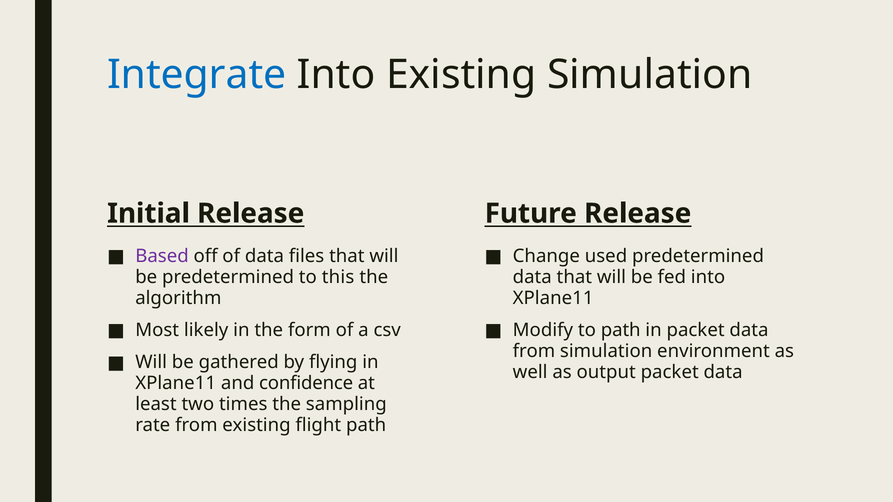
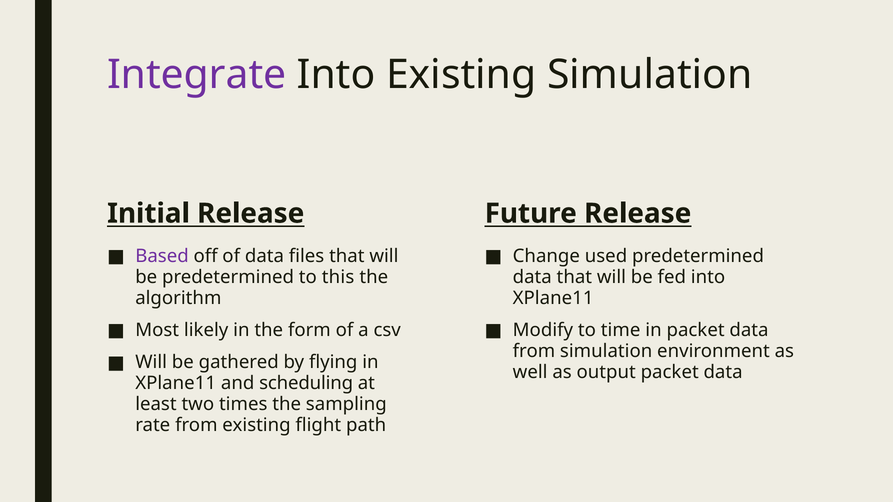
Integrate colour: blue -> purple (197, 75)
to path: path -> time (621, 330)
confidence: confidence -> scheduling (306, 383)
